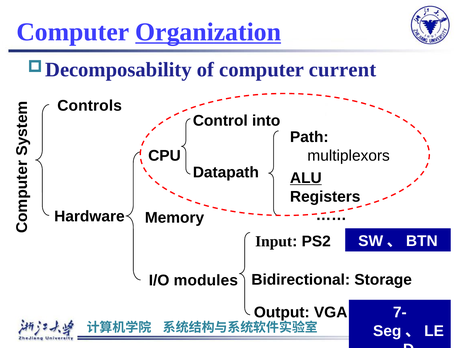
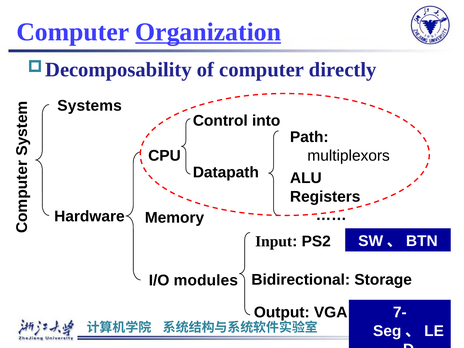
current: current -> directly (343, 70)
Controls: Controls -> Systems (90, 106)
ALU underline: present -> none (306, 178)
